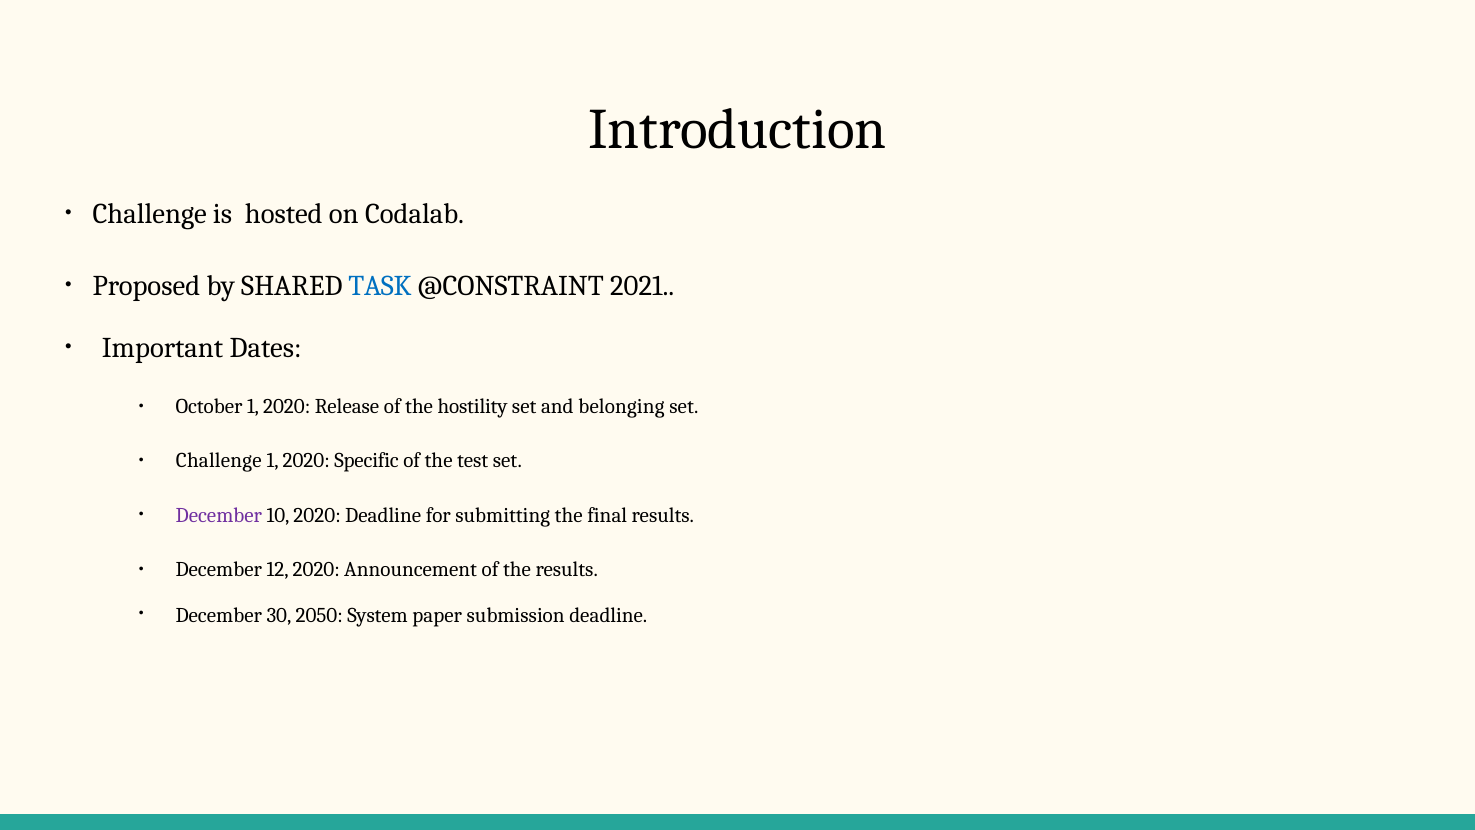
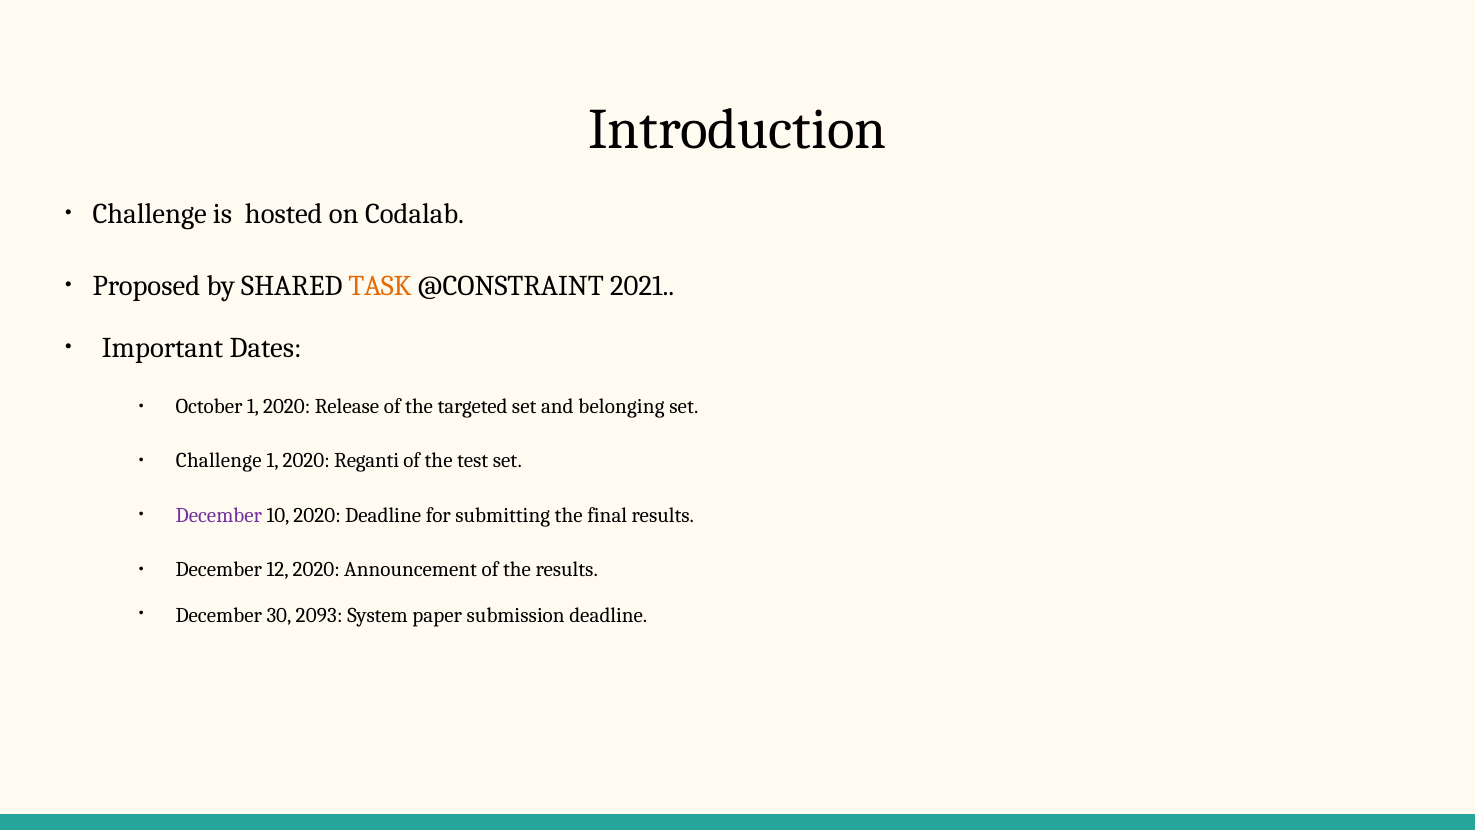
TASK colour: blue -> orange (380, 286)
hostility: hostility -> targeted (473, 406)
Specific: Specific -> Reganti (367, 461)
2050: 2050 -> 2093 (319, 616)
